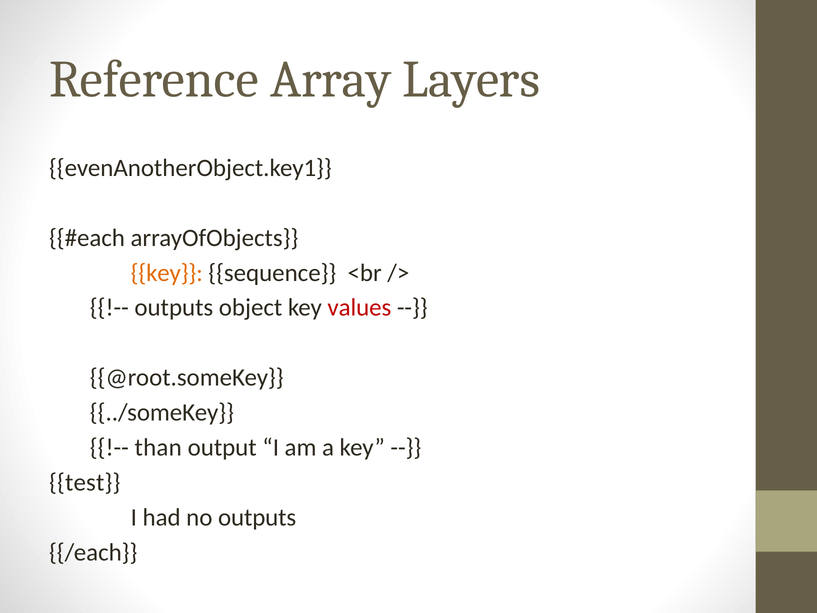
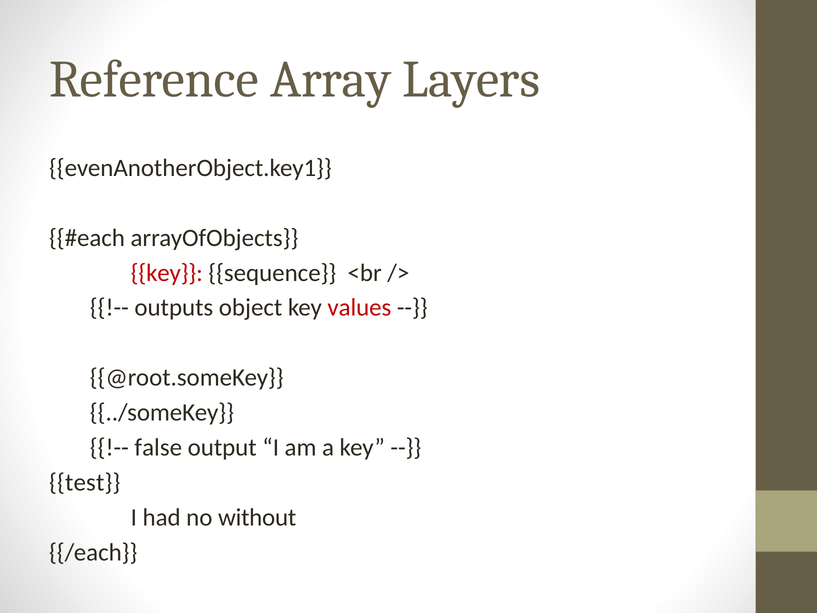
key colour: orange -> red (167, 273)
than: than -> false (158, 447)
no outputs: outputs -> without (257, 517)
